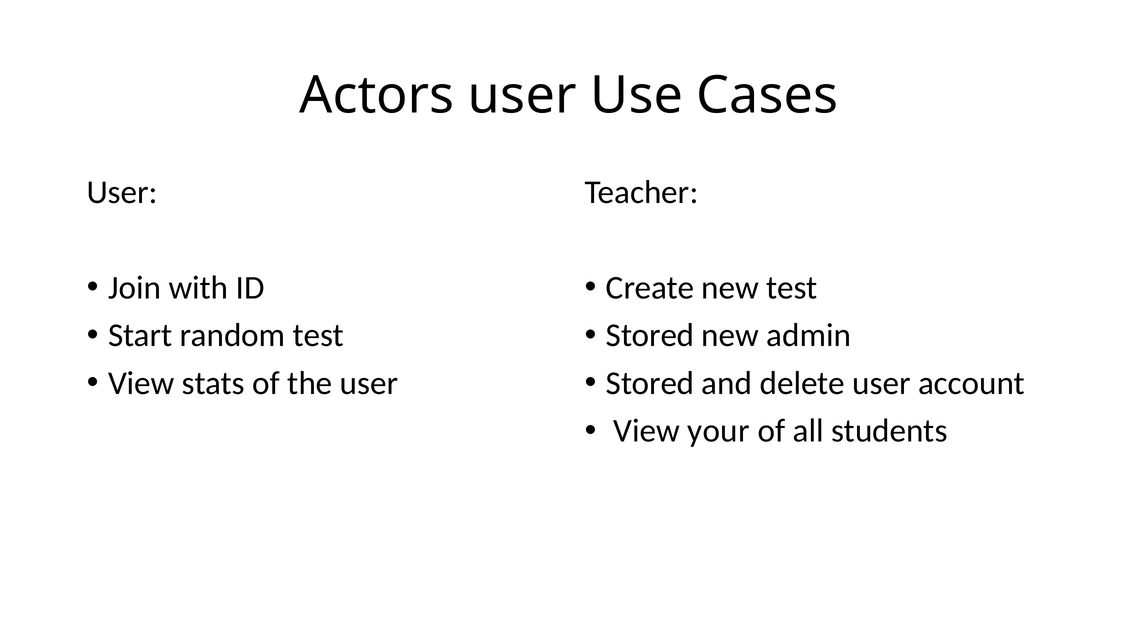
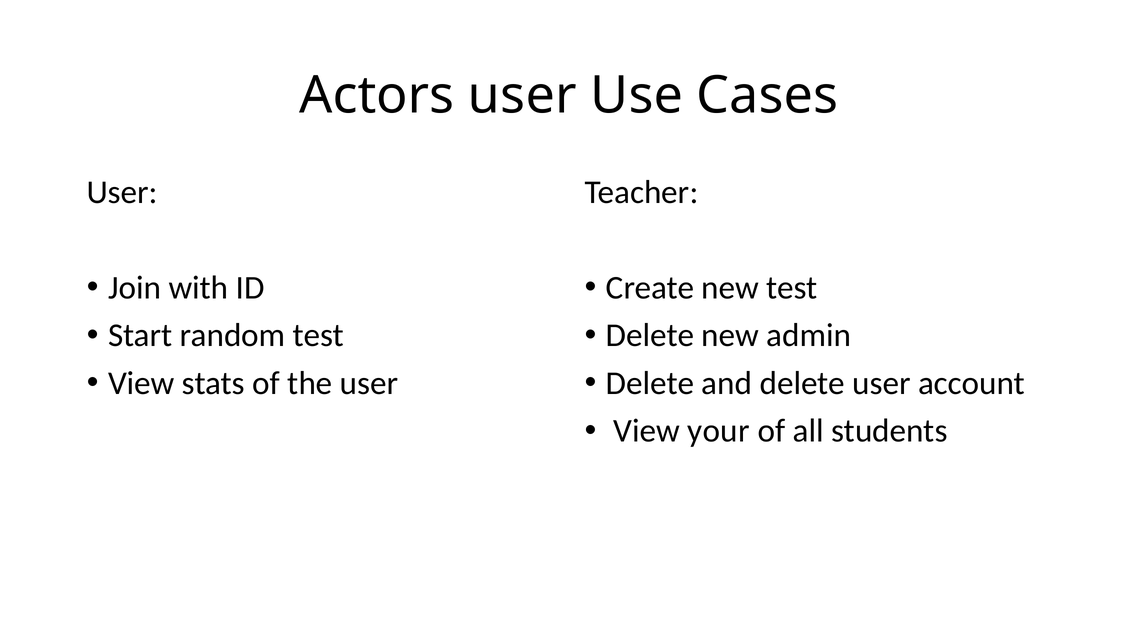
Stored: Stored -> Delete (650, 336)
Stored: Stored -> Delete (650, 383)
